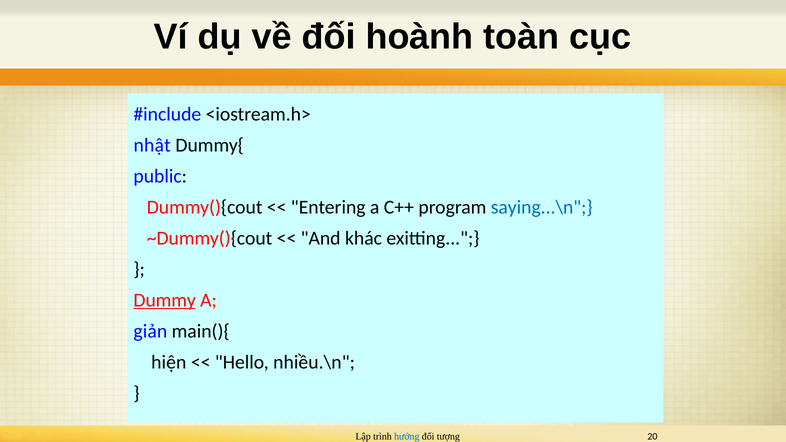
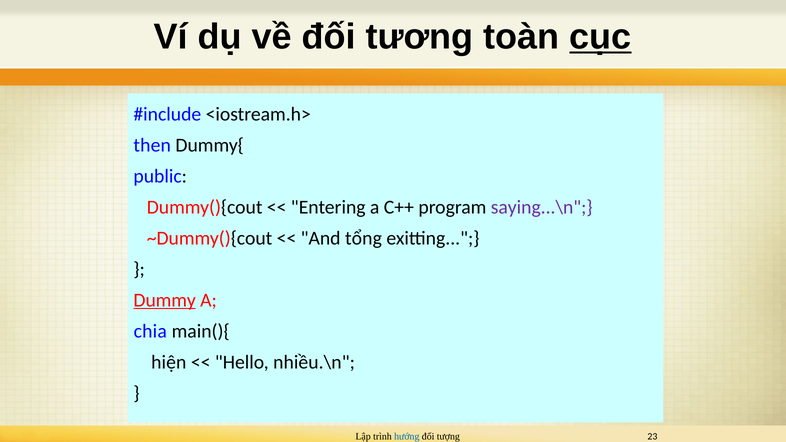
hoành: hoành -> tương (419, 37)
cục underline: none -> present (600, 37)
nhật: nhật -> then (152, 145)
saying...\n colour: blue -> purple (542, 207)
khác: khác -> tổng (363, 238)
giản: giản -> chia (150, 331)
20: 20 -> 23 (652, 437)
